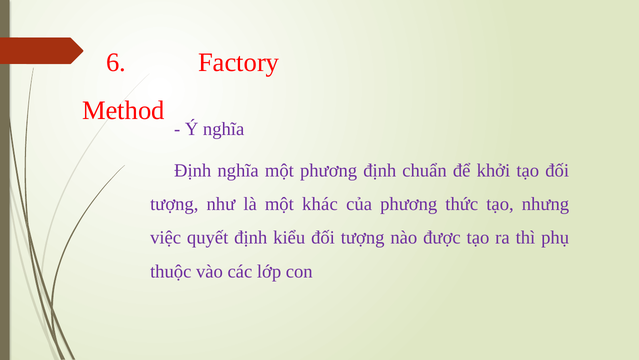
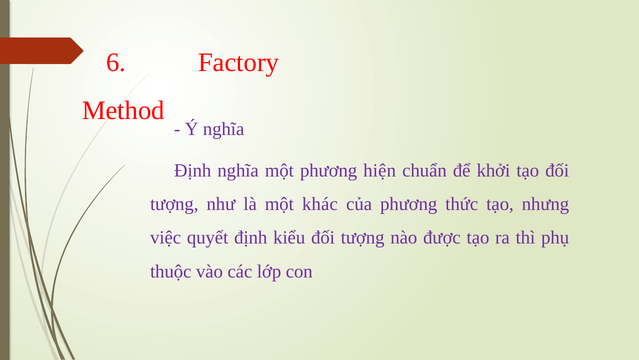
phương định: định -> hiện (380, 170)
